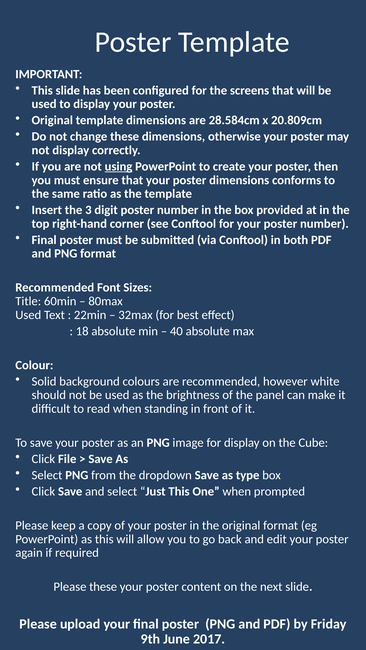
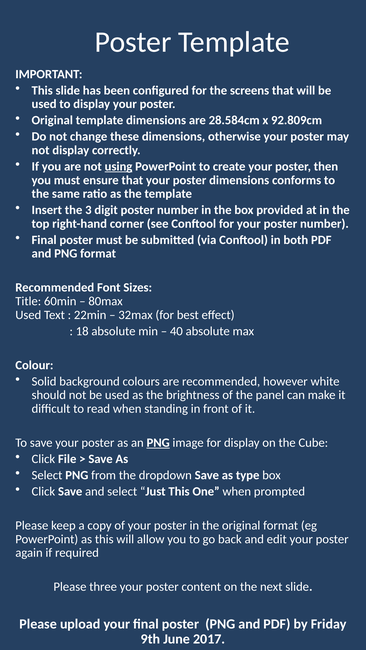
20.809cm: 20.809cm -> 92.809cm (297, 120)
PNG underline: none -> present (158, 443)
Please these: these -> three (103, 587)
